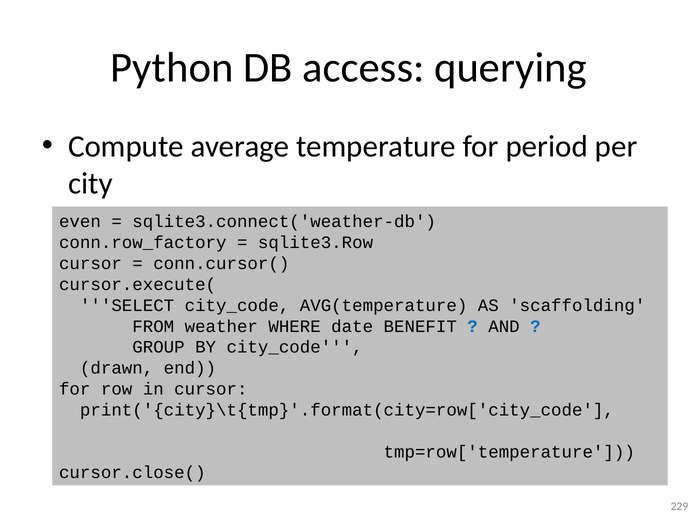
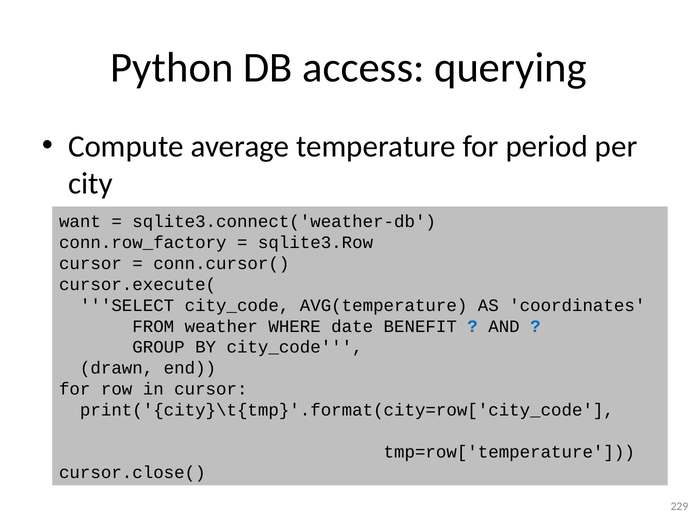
even: even -> want (80, 222)
scaffolding: scaffolding -> coordinates (577, 306)
